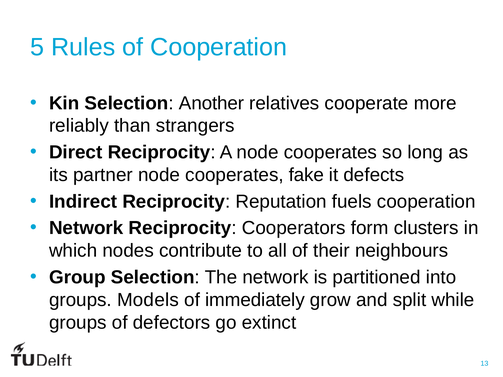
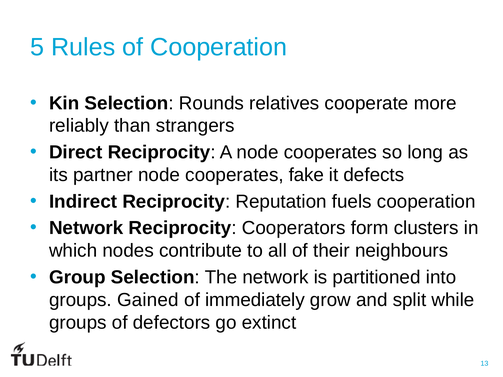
Another: Another -> Rounds (211, 103)
Models: Models -> Gained (148, 300)
